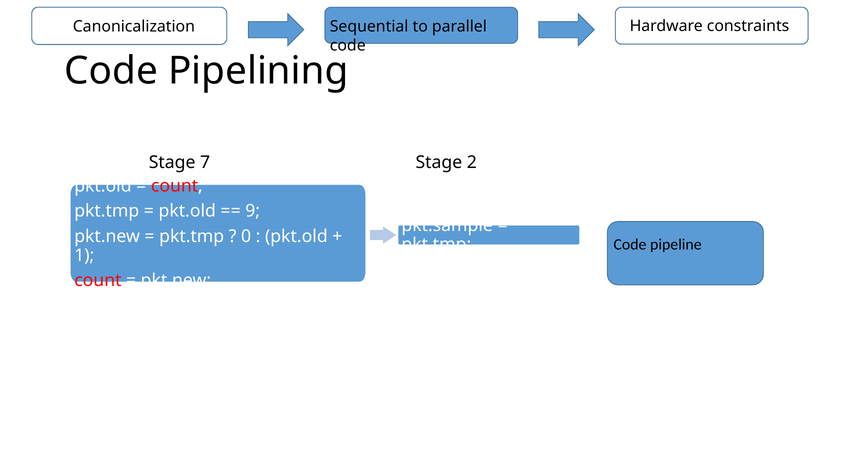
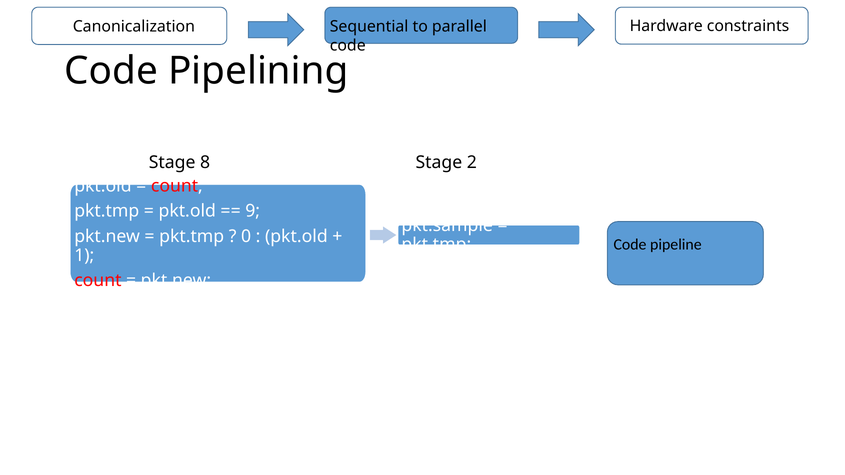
7: 7 -> 8 (205, 163)
